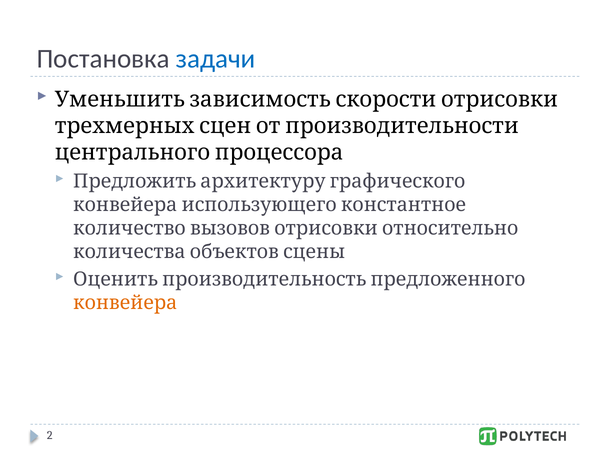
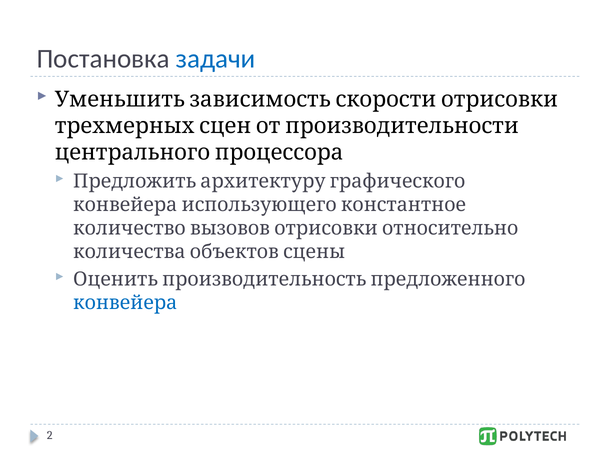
конвейера colour: orange -> blue (125, 303)
